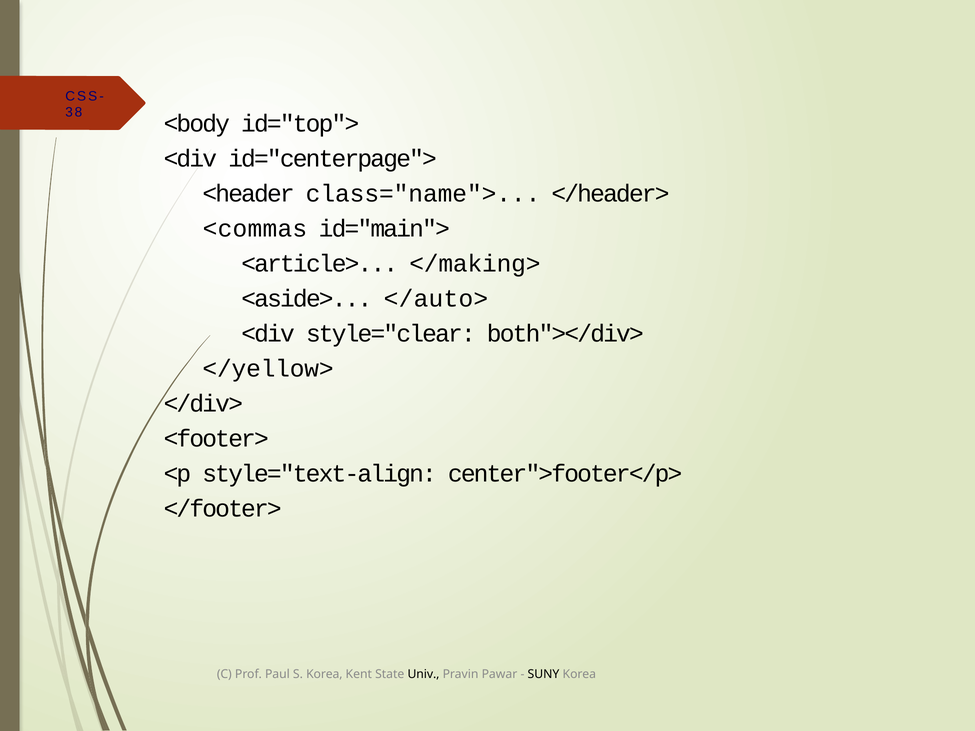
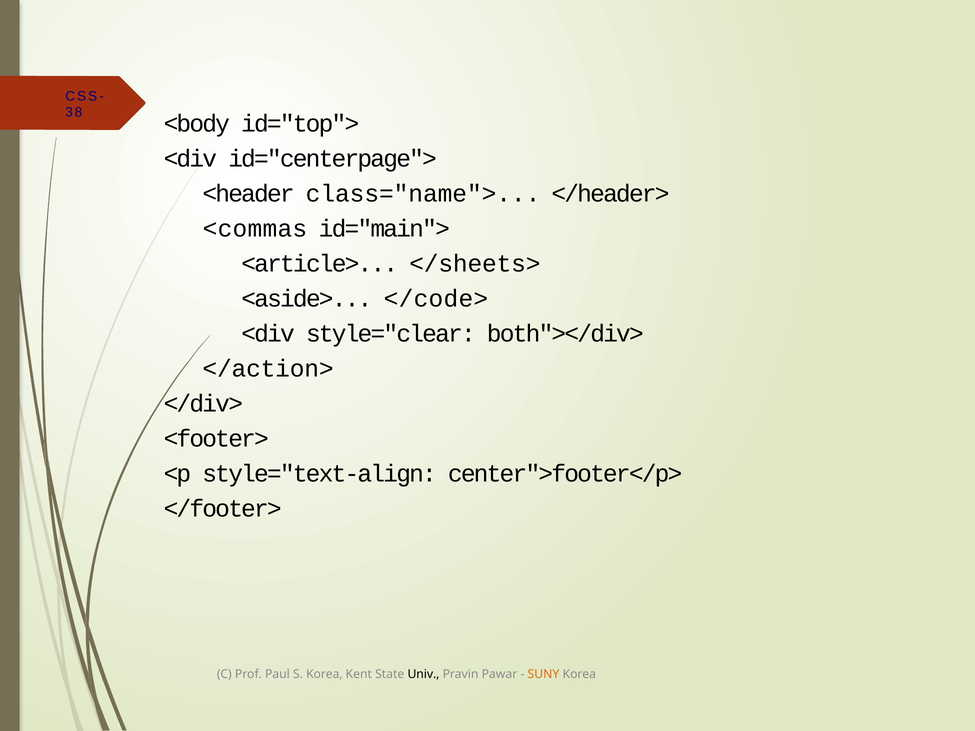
</making>: </making> -> </sheets> (475, 264)
</auto>: </auto> -> </code> (436, 299)
</yellow>: </yellow> -> </action> (268, 369)
SUNY colour: black -> orange (543, 675)
